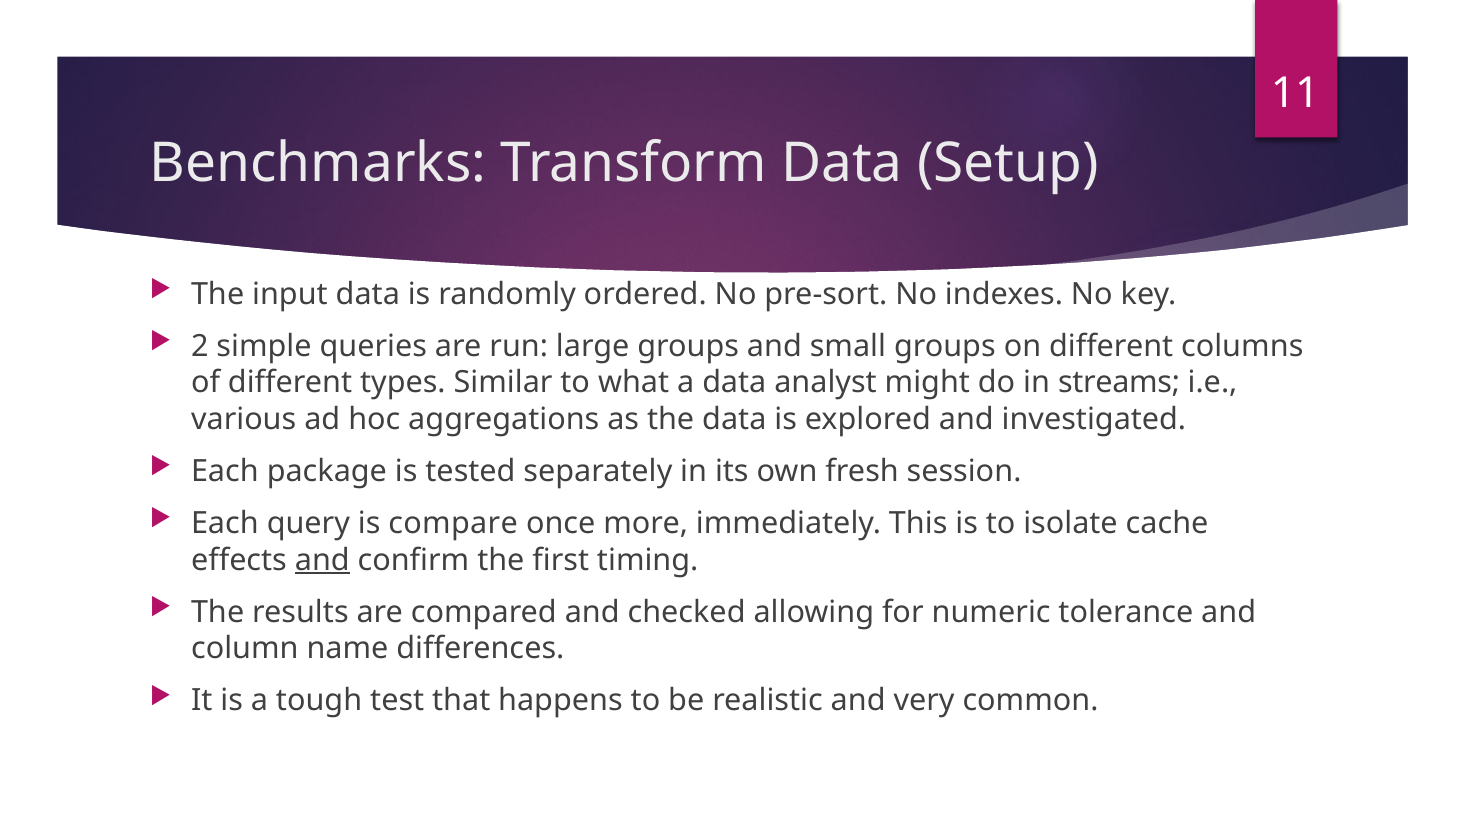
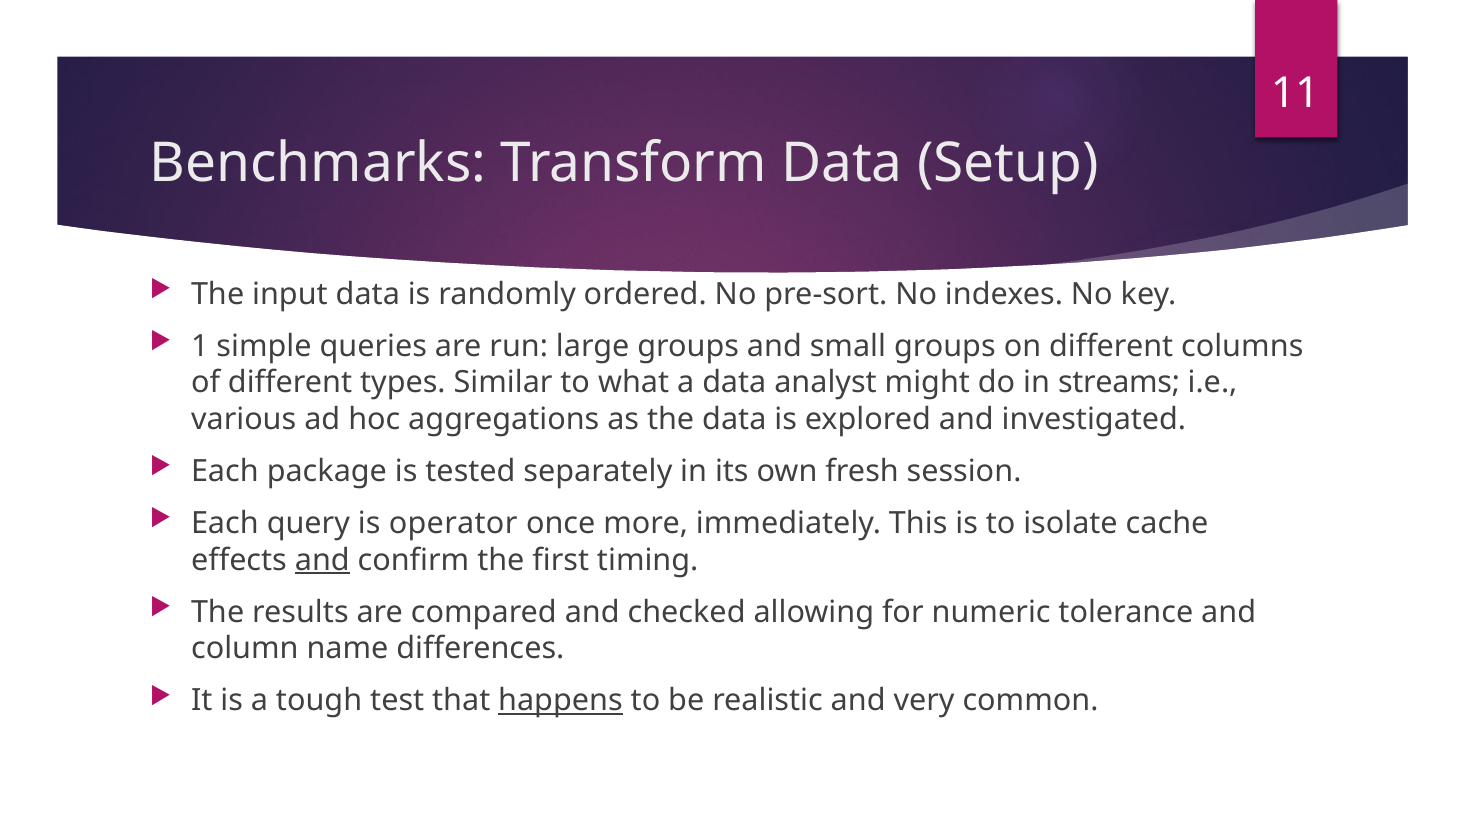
2: 2 -> 1 (200, 346)
compare: compare -> operator (453, 523)
happens underline: none -> present (560, 700)
